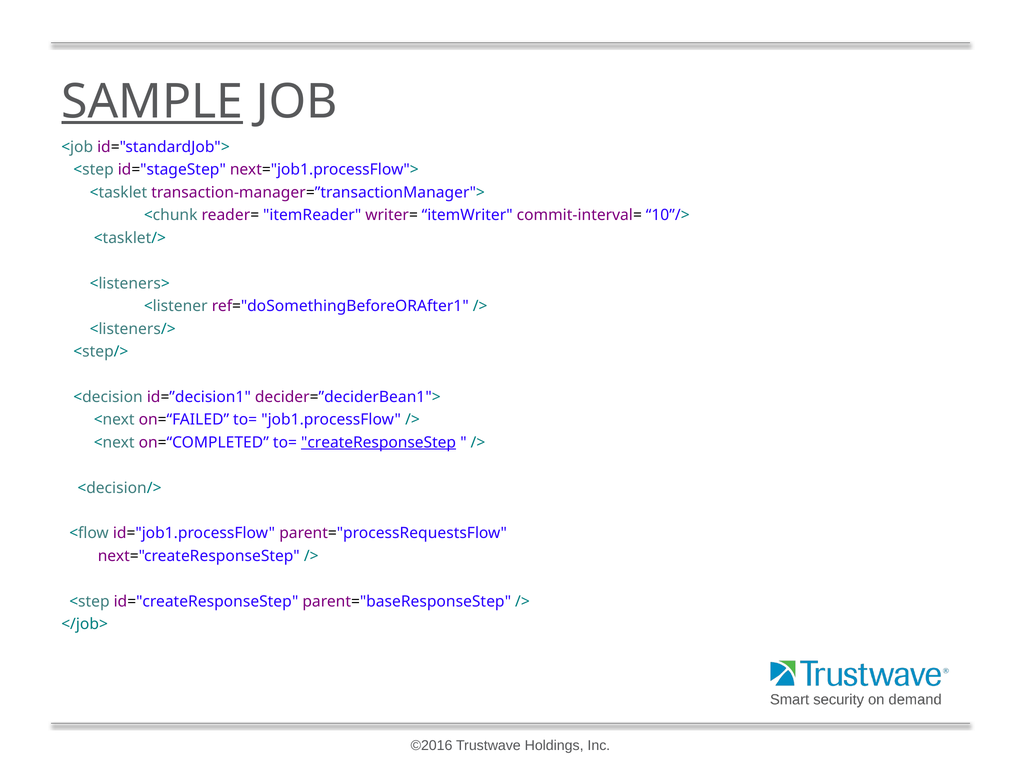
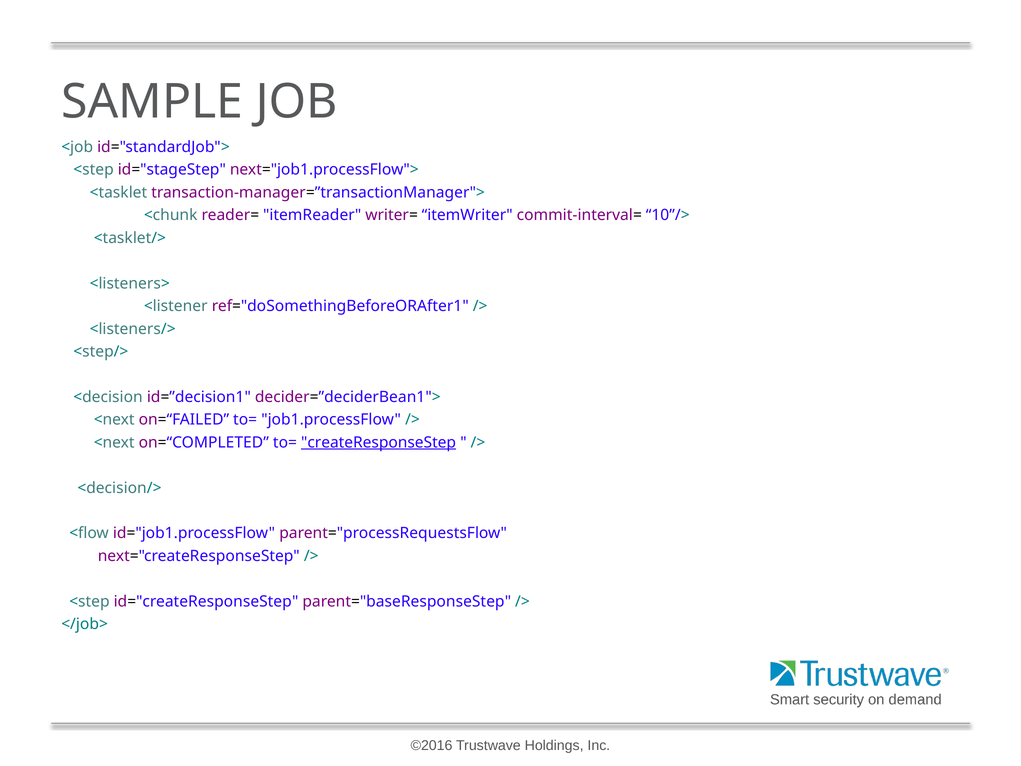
SAMPLE underline: present -> none (152, 102)
